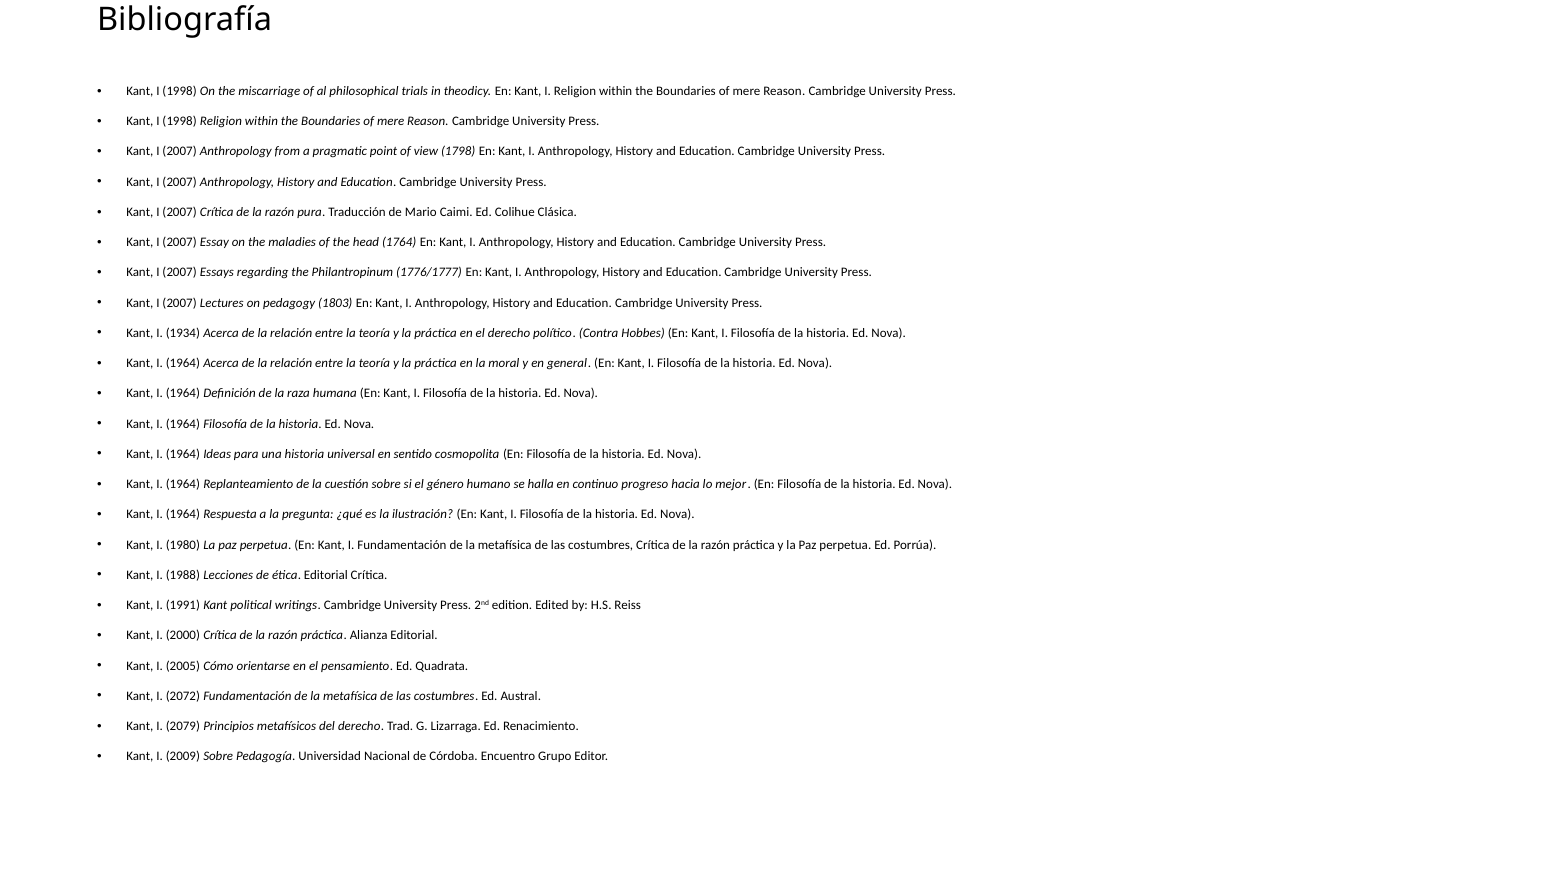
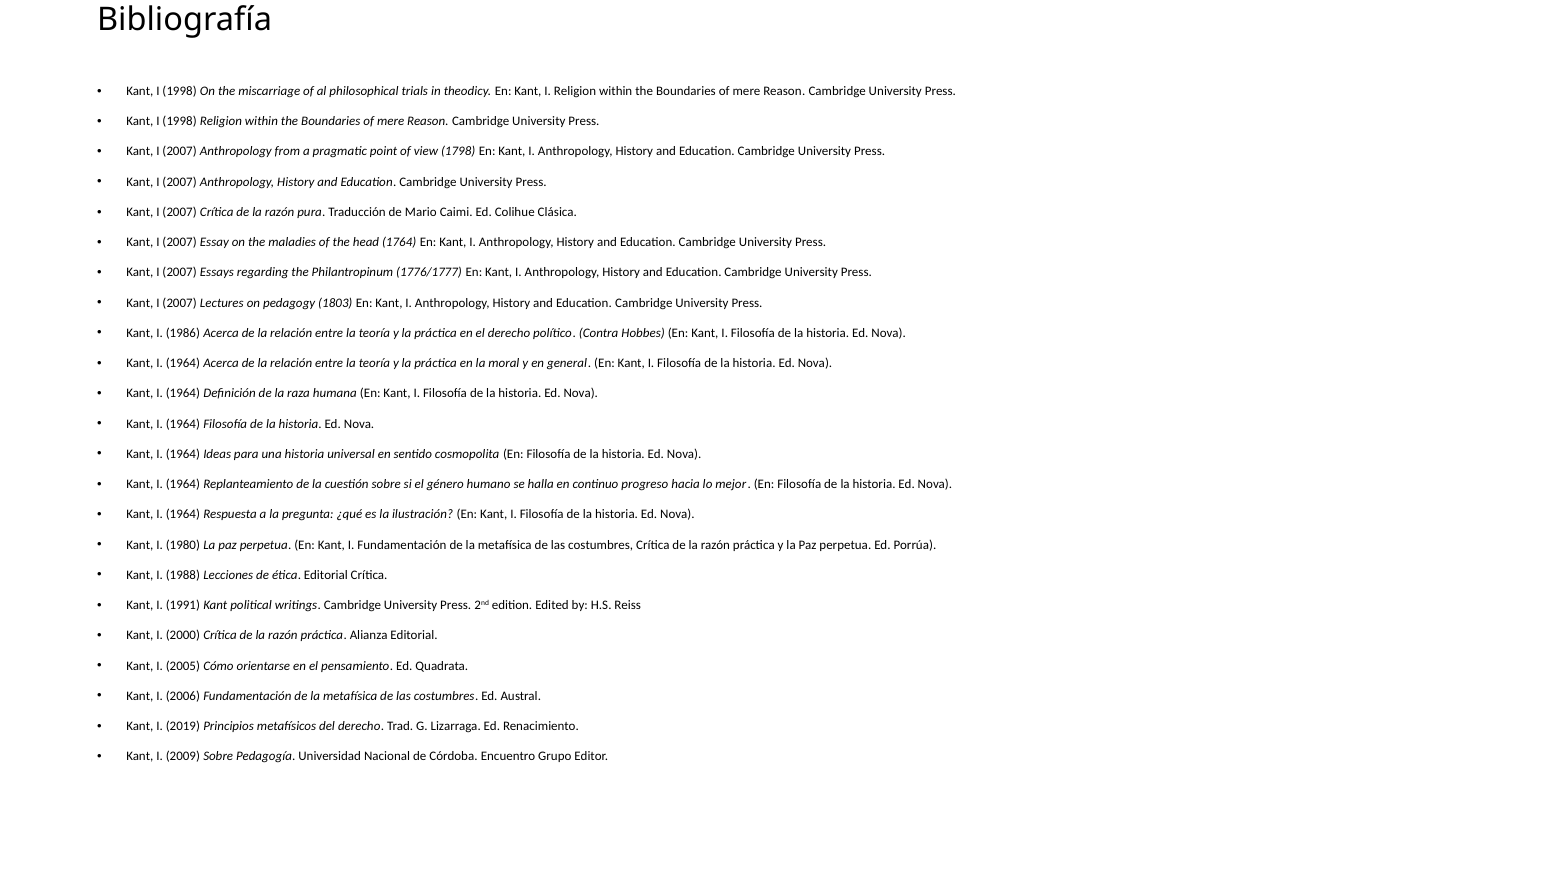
1934: 1934 -> 1986 (183, 333)
2072: 2072 -> 2006 (183, 696)
2079: 2079 -> 2019 (183, 726)
